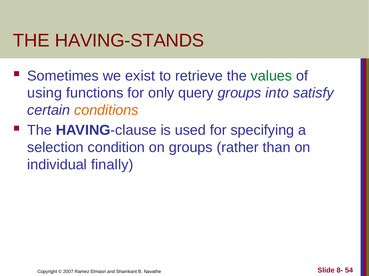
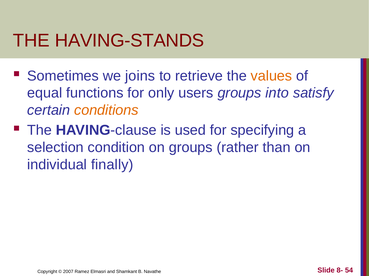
exist: exist -> joins (140, 76)
values colour: green -> orange (271, 76)
using: using -> equal (45, 93)
query: query -> users (196, 93)
